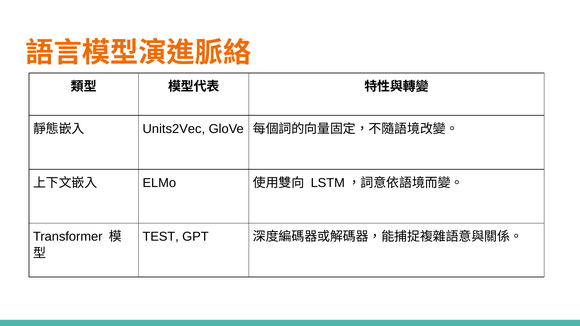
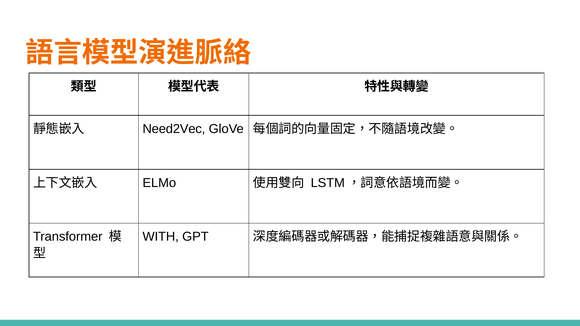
Units2Vec: Units2Vec -> Need2Vec (174, 129)
TEST: TEST -> WITH (161, 237)
